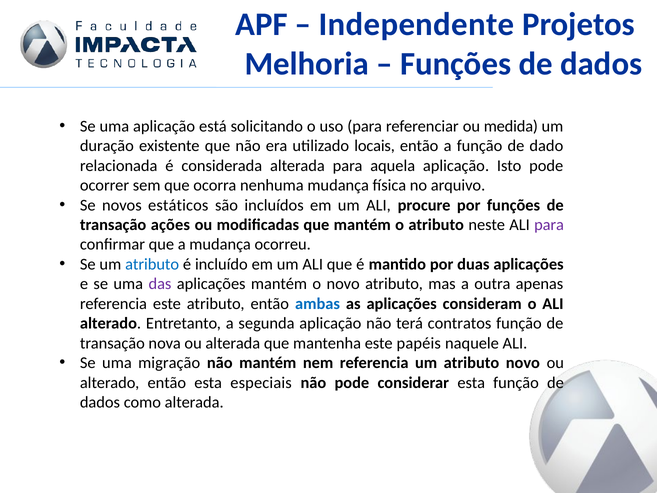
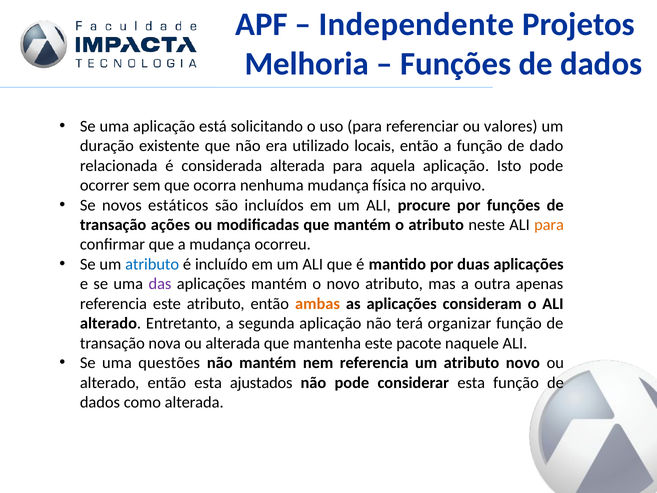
medida: medida -> valores (511, 126)
para colour: purple -> orange (549, 225)
ambas colour: blue -> orange (318, 304)
contratos: contratos -> organizar (459, 323)
papéis: papéis -> pacote (419, 343)
migração: migração -> questões (169, 363)
especiais: especiais -> ajustados (261, 382)
